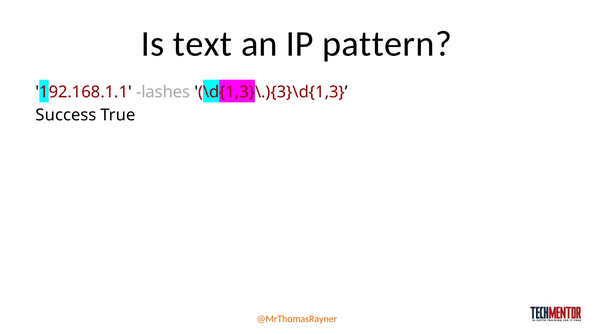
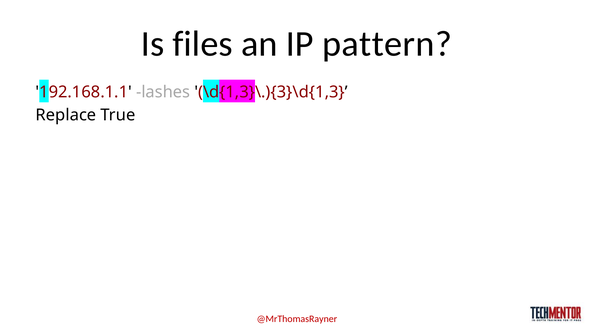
text: text -> files (203, 44)
Success: Success -> Replace (66, 115)
@MrThomasRayner colour: orange -> red (297, 319)
